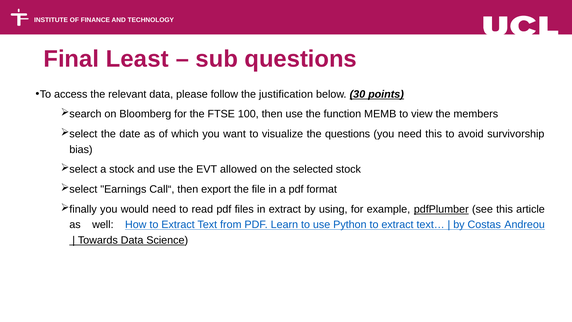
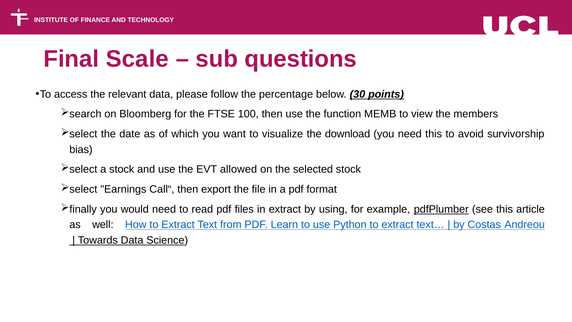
Least: Least -> Scale (137, 59)
justification: justification -> percentage (286, 94)
the questions: questions -> download (348, 134)
